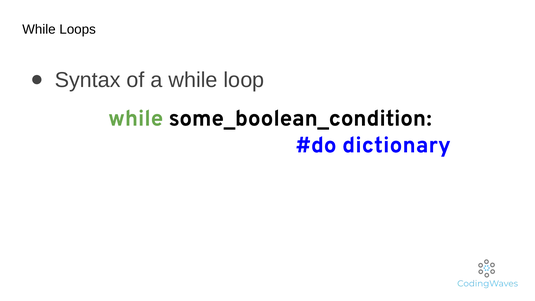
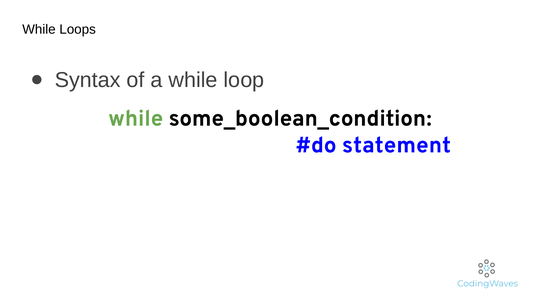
dictionary: dictionary -> statement (396, 145)
